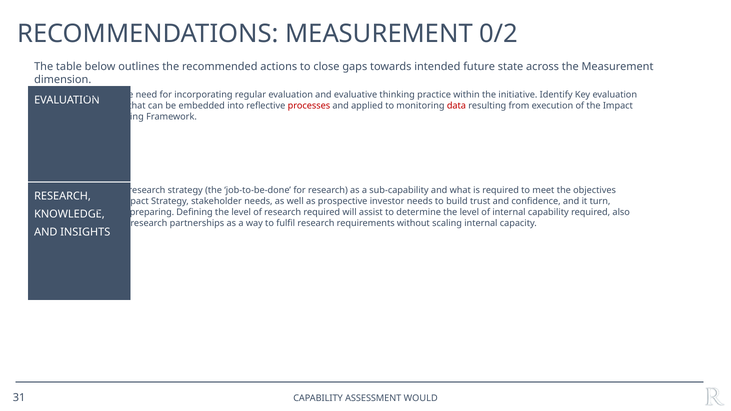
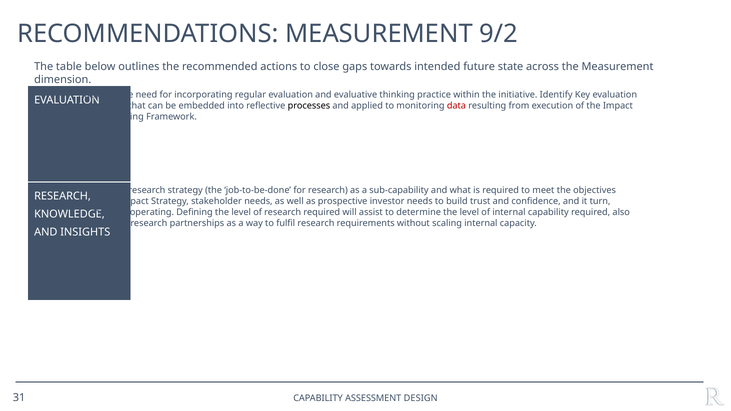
0/2: 0/2 -> 9/2 (499, 34)
processes colour: red -> black (309, 106)
preparing: preparing -> operating (152, 212)
WOULD: WOULD -> DESIGN (421, 398)
